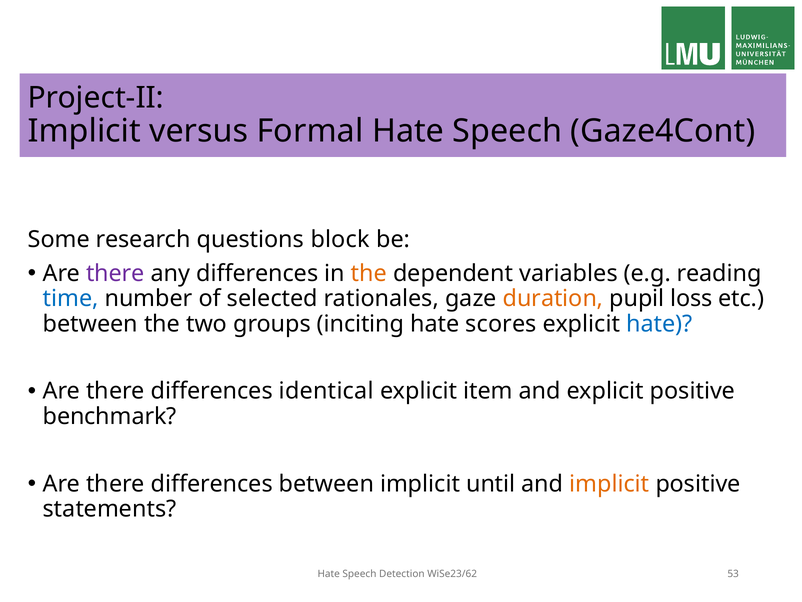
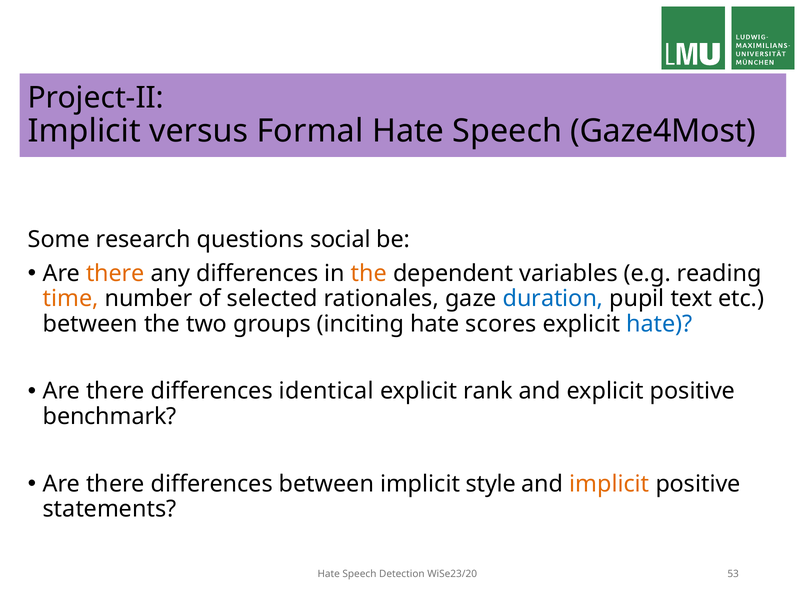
Gaze4Cont: Gaze4Cont -> Gaze4Most (663, 131)
block: block -> social (340, 240)
there colour: purple -> orange (115, 273)
time colour: blue -> orange (71, 298)
duration colour: orange -> blue (553, 298)
loss: loss -> text (691, 298)
item: item -> rank (488, 391)
until: until -> style (491, 483)
WiSe23/62: WiSe23/62 -> WiSe23/20 (452, 573)
